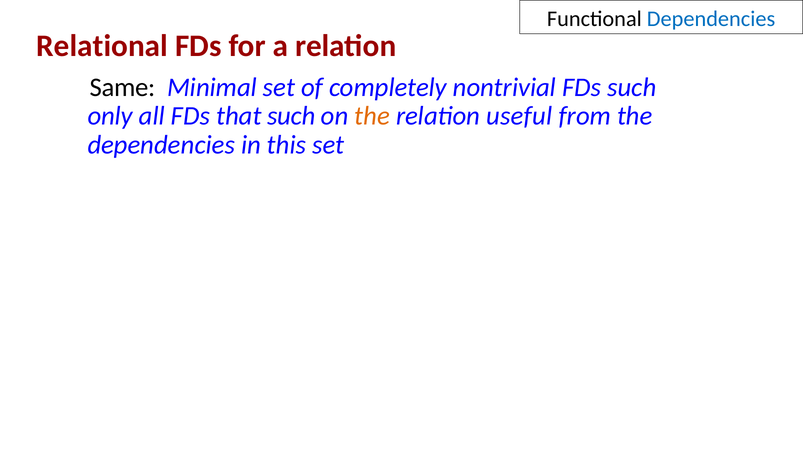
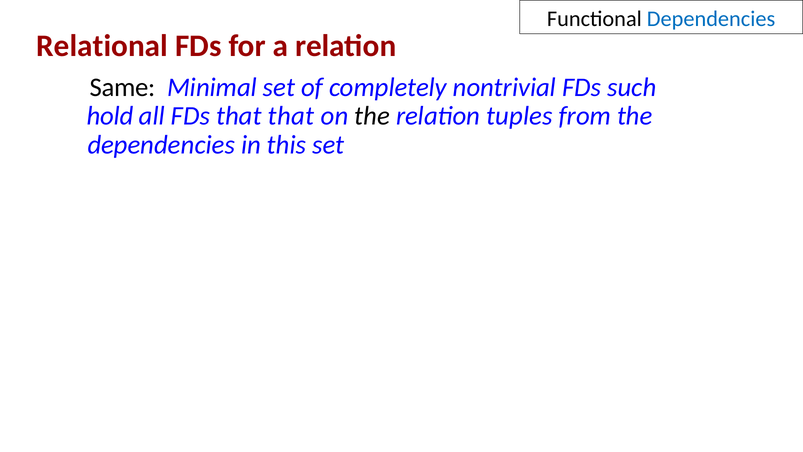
only: only -> hold (110, 116)
that such: such -> that (291, 116)
the colour: orange -> black (372, 116)
useful: useful -> tuples (519, 116)
